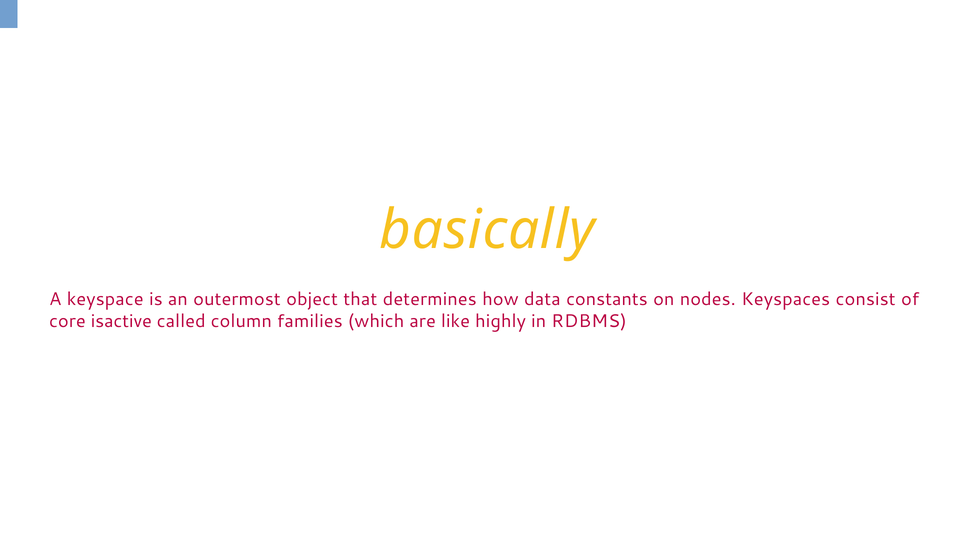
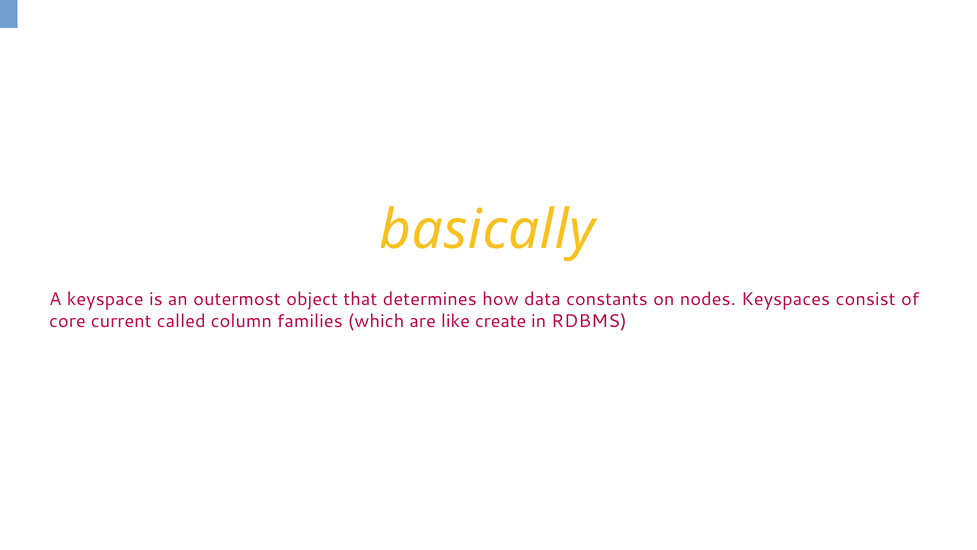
isactive: isactive -> current (121, 321)
highly: highly -> create (501, 321)
